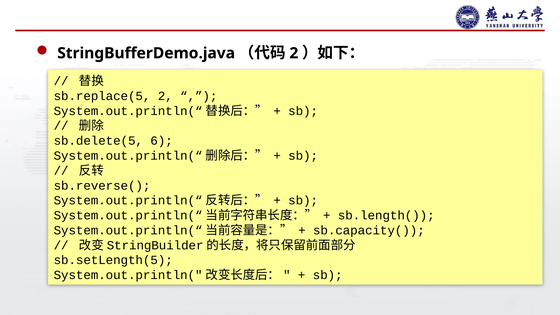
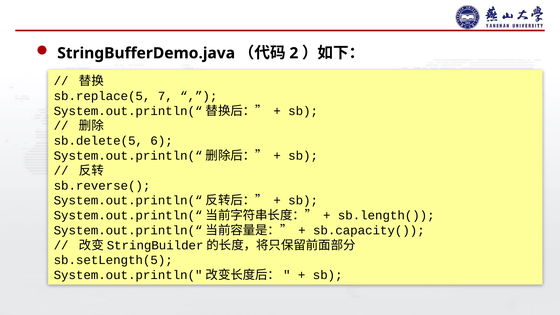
sb.replace(5 2: 2 -> 7 (165, 96)
